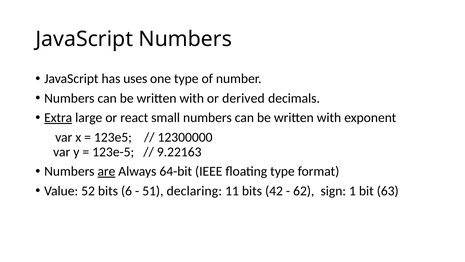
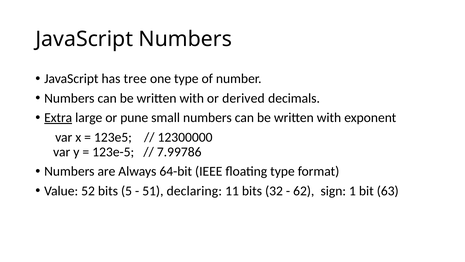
uses: uses -> tree (135, 79)
react: react -> pune (134, 118)
9.22163: 9.22163 -> 7.99786 (179, 152)
are underline: present -> none (106, 171)
6: 6 -> 5 (127, 191)
42: 42 -> 32 (274, 191)
